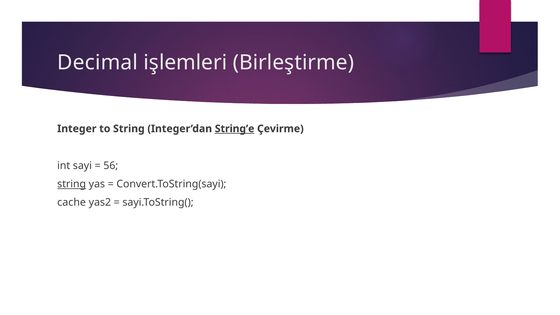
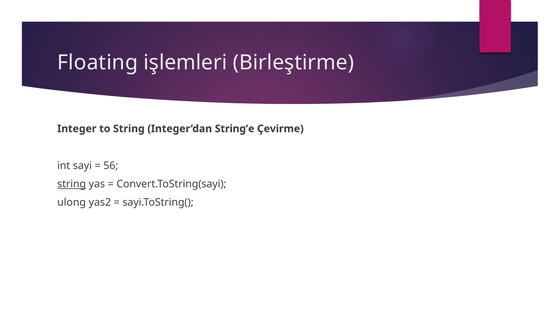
Decimal: Decimal -> Floating (98, 62)
String’e underline: present -> none (235, 129)
cache: cache -> ulong (72, 202)
